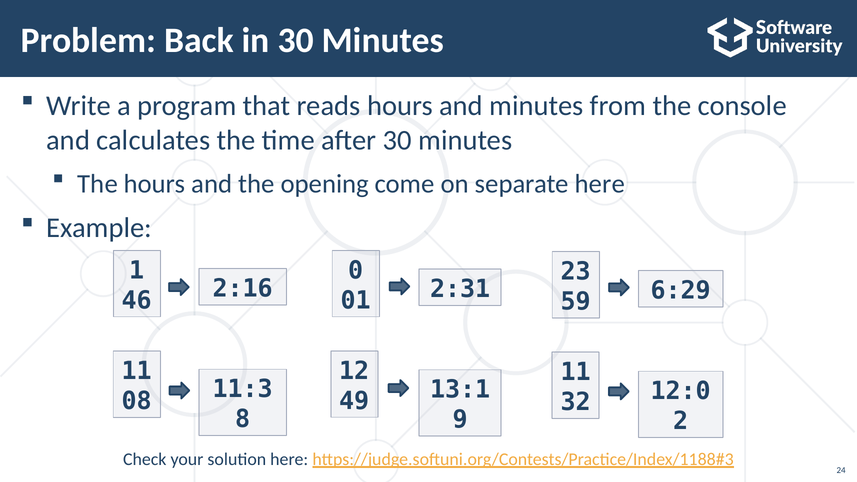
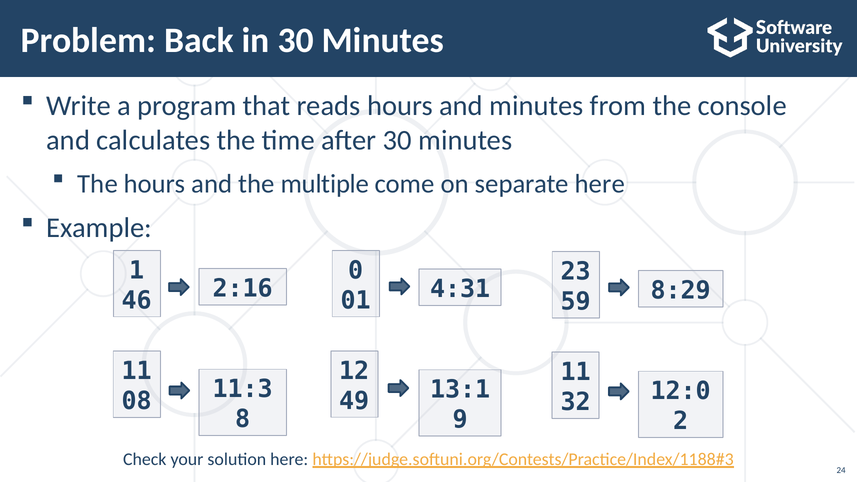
opening: opening -> multiple (325, 184)
2:31: 2:31 -> 4:31 (460, 289)
6:29: 6:29 -> 8:29 (681, 291)
